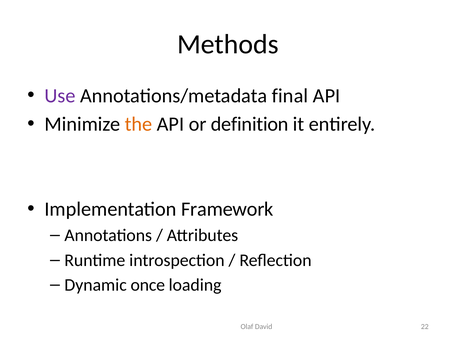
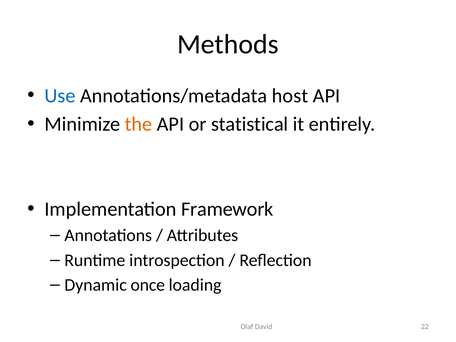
Use colour: purple -> blue (60, 96)
final: final -> host (290, 96)
definition: definition -> statistical (250, 124)
